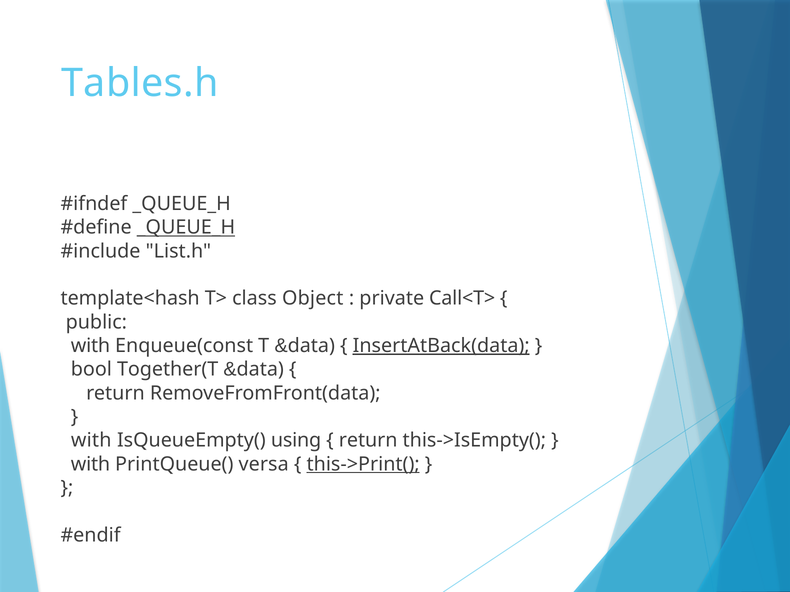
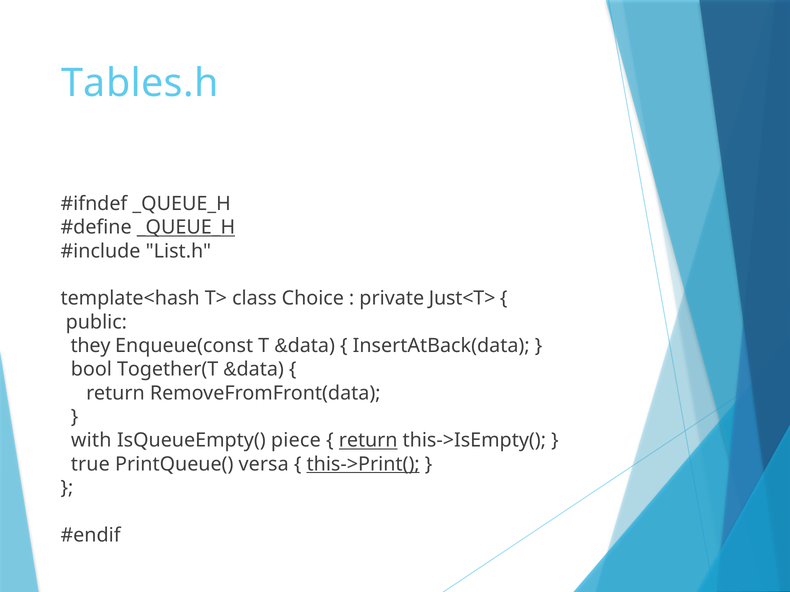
Object: Object -> Choice (313, 299)
Call<T>: Call<T> -> Just<T> (462, 299)
with: with -> they (90, 346)
InsertAtBack(data underline: present -> none (441, 346)
using: using -> piece (296, 441)
return underline: none -> present (368, 441)
with: with -> true (90, 465)
